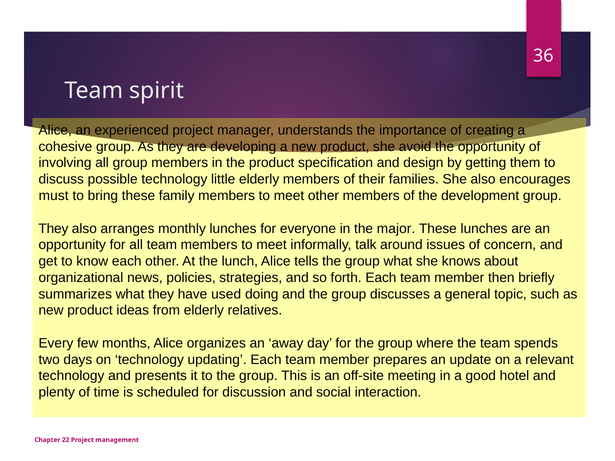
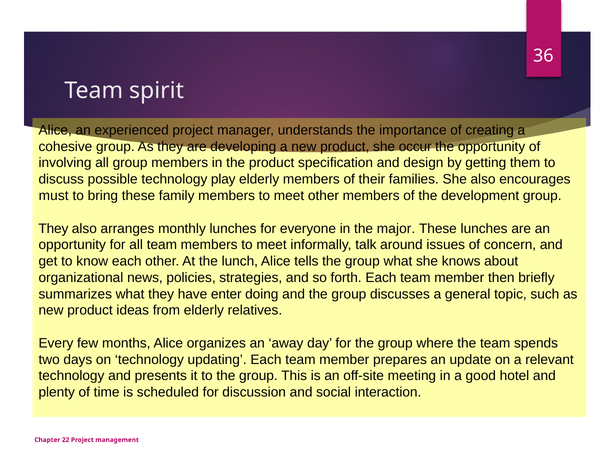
avoid: avoid -> occur (415, 147)
little: little -> play (223, 179)
used: used -> enter (226, 294)
